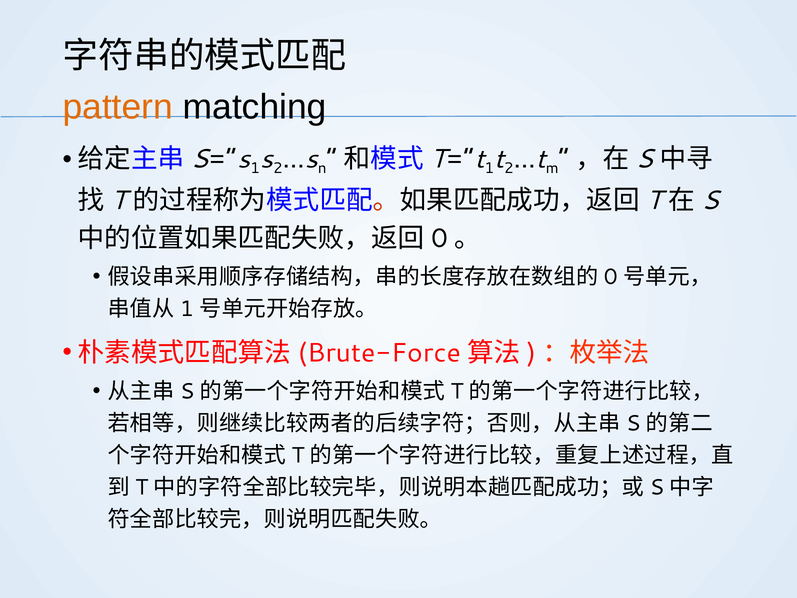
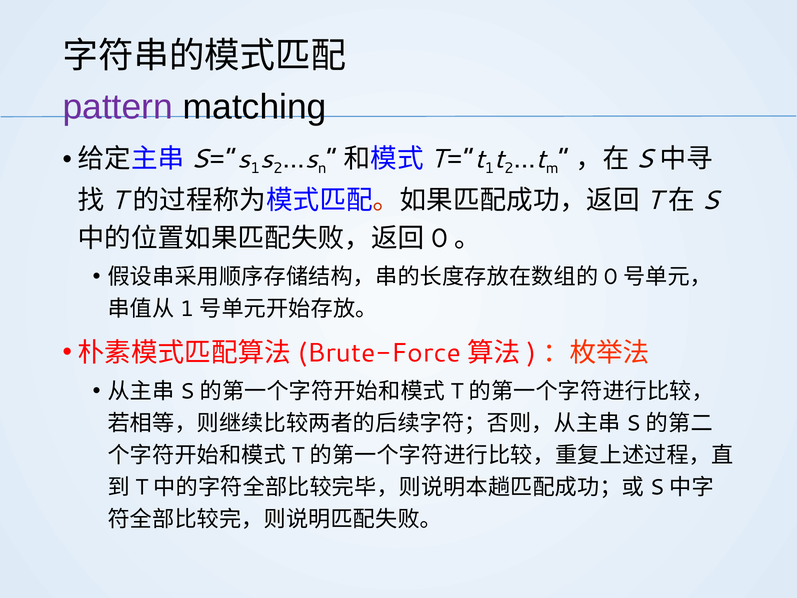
pattern colour: orange -> purple (118, 107)
